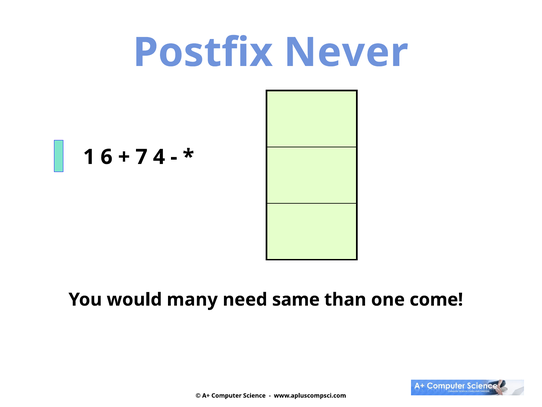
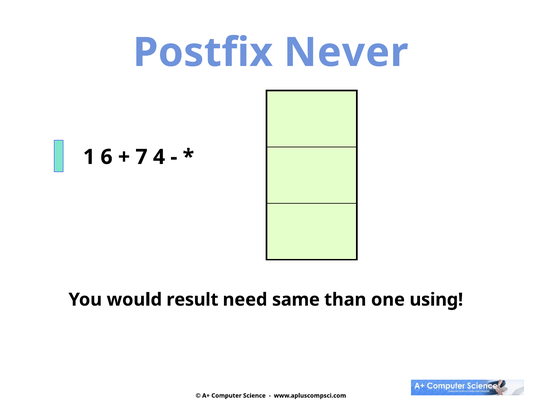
many: many -> result (192, 299)
come: come -> using (436, 299)
